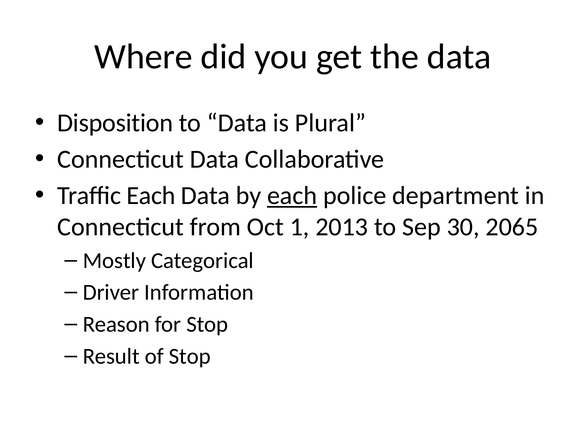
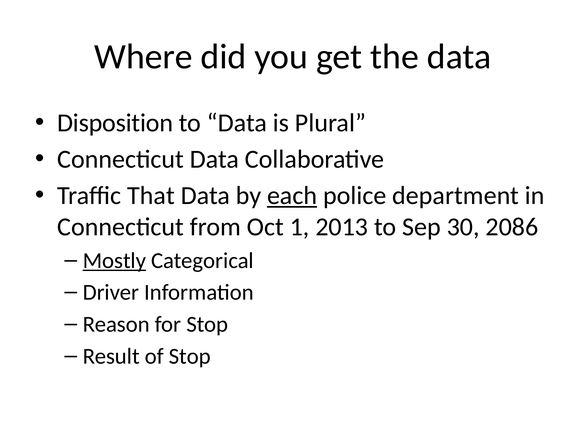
Traffic Each: Each -> That (151, 196)
2065: 2065 -> 2086 (512, 227)
Mostly underline: none -> present (114, 261)
